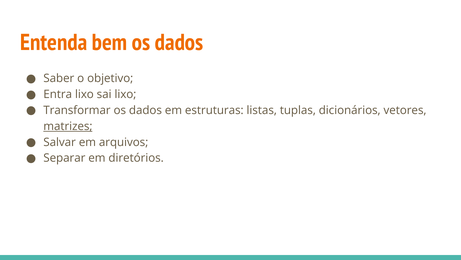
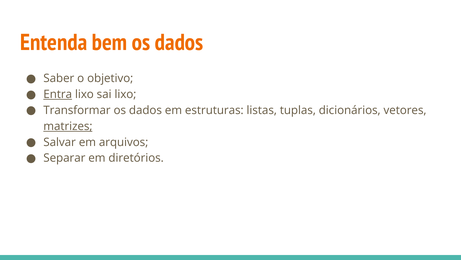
Entra underline: none -> present (58, 94)
